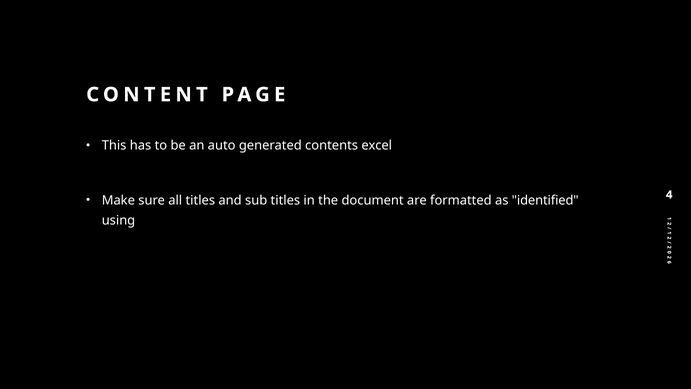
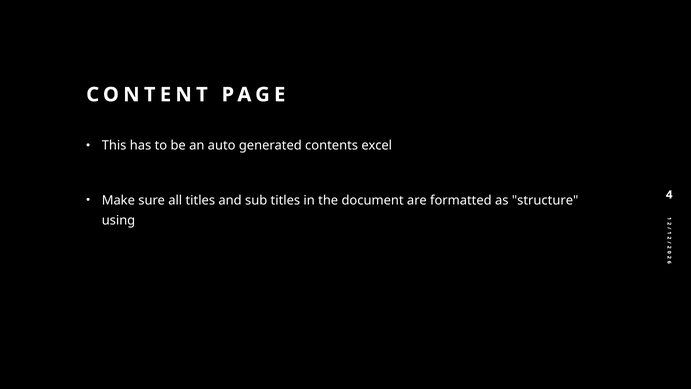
identified: identified -> structure (545, 200)
